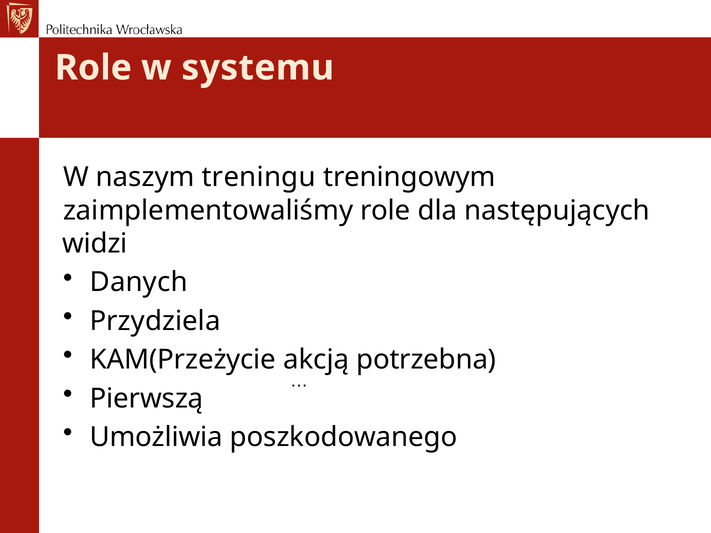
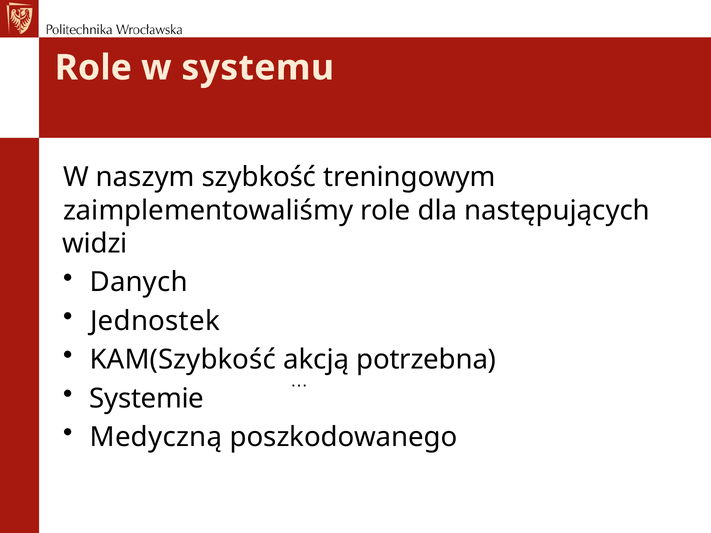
treningu: treningu -> szybkość (259, 177)
Przydziela: Przydziela -> Jednostek (155, 321)
KAM(Przeżycie: KAM(Przeżycie -> KAM(Szybkość (183, 360)
Pierwszą: Pierwszą -> Systemie (147, 399)
Umożliwia: Umożliwia -> Medyczną (156, 437)
